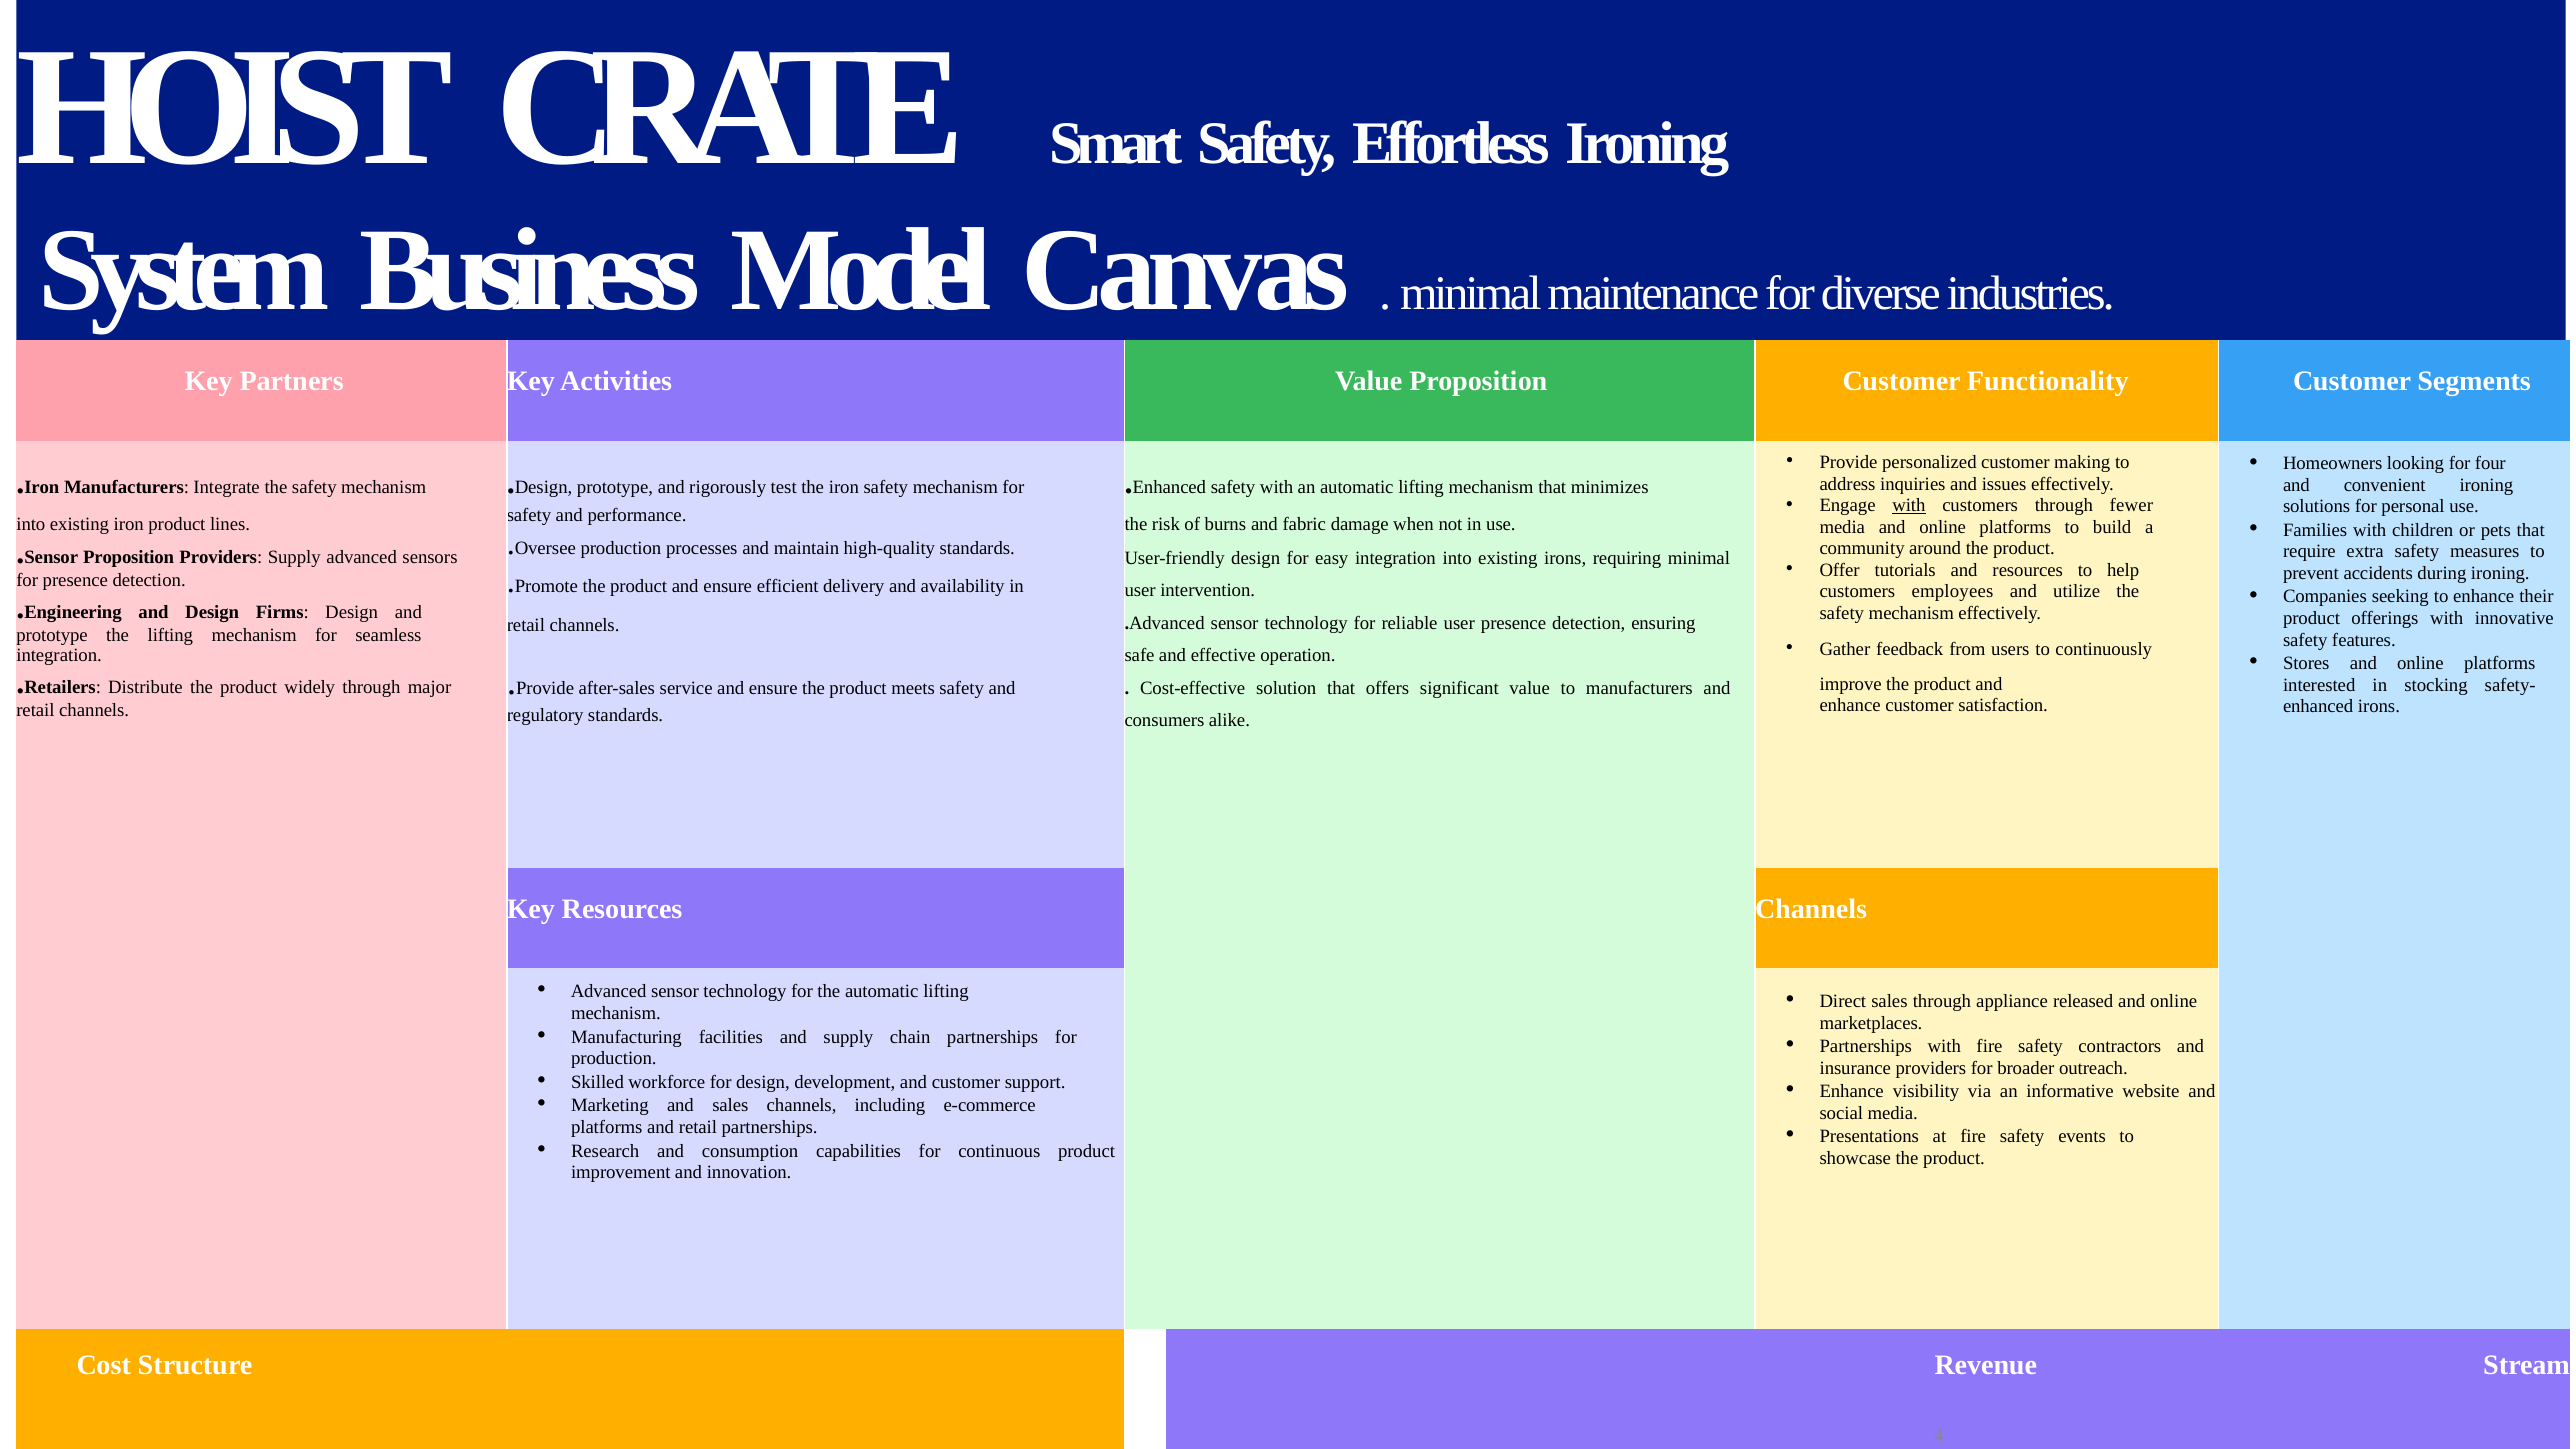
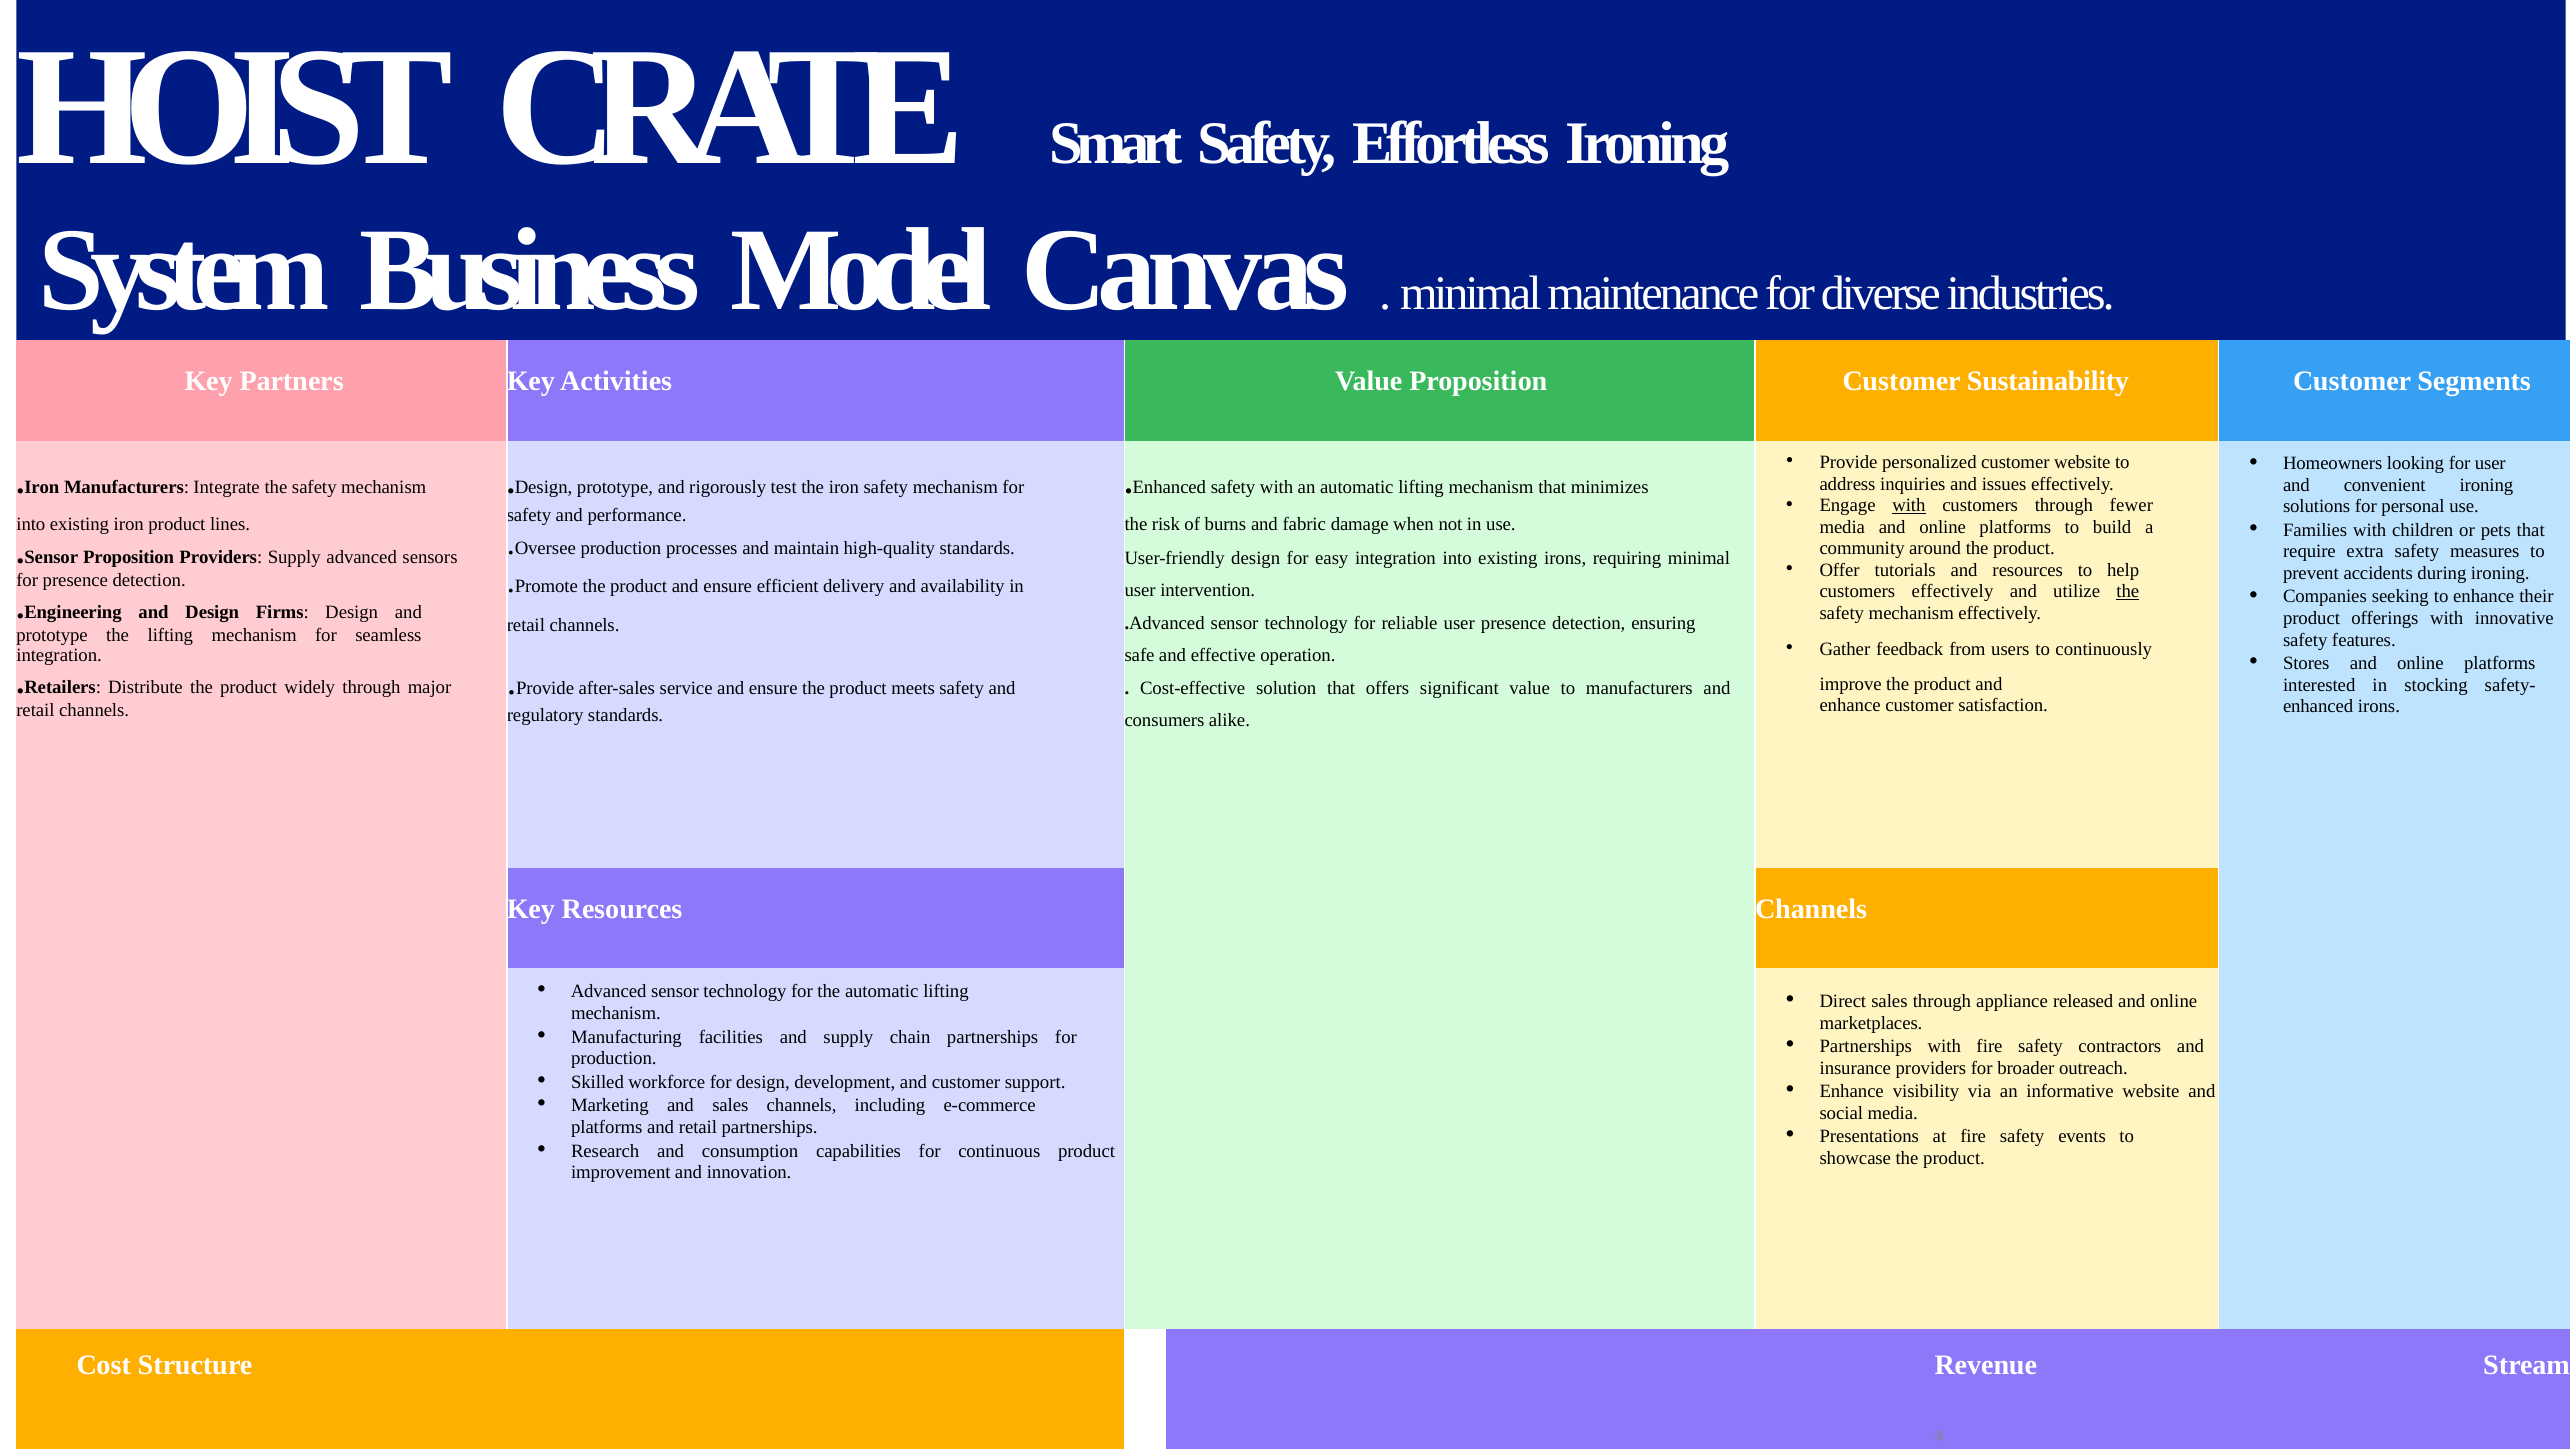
Functionality: Functionality -> Sustainability (2048, 381)
customer making: making -> website (2082, 462)
for four: four -> user (2490, 464)
customers employees: employees -> effectively (1953, 592)
the underline: none -> present (2128, 592)
